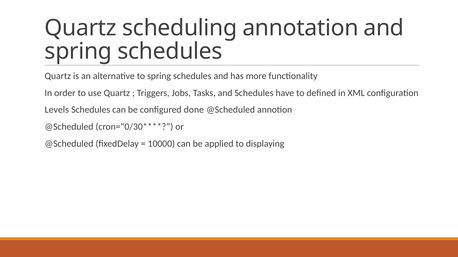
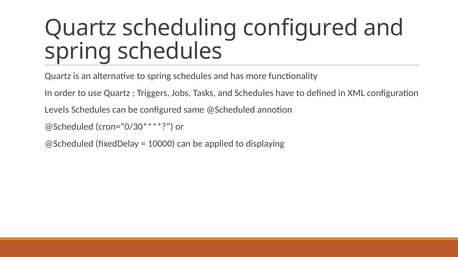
scheduling annotation: annotation -> configured (300, 28)
done: done -> same (194, 110)
